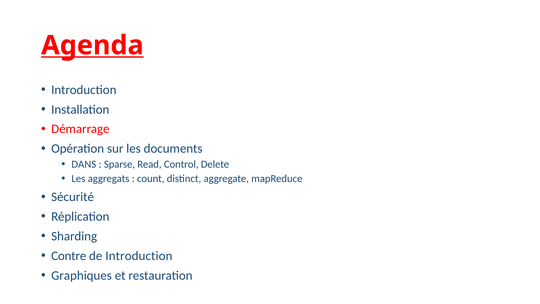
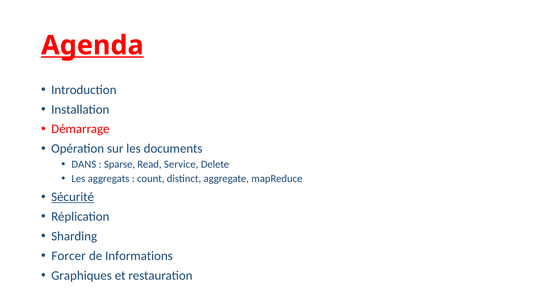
Control: Control -> Service (181, 164)
Sécurité underline: none -> present (73, 197)
Contre: Contre -> Forcer (69, 256)
de Introduction: Introduction -> Informations (139, 256)
